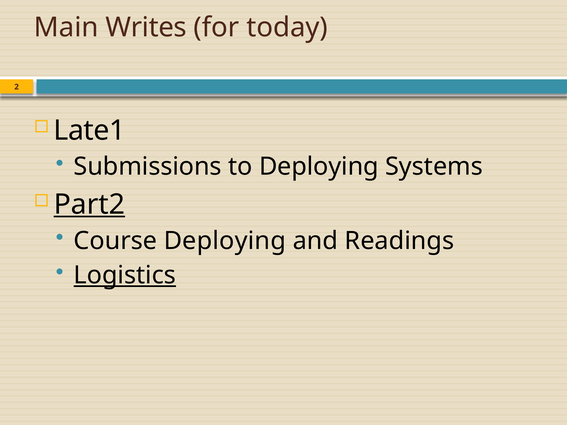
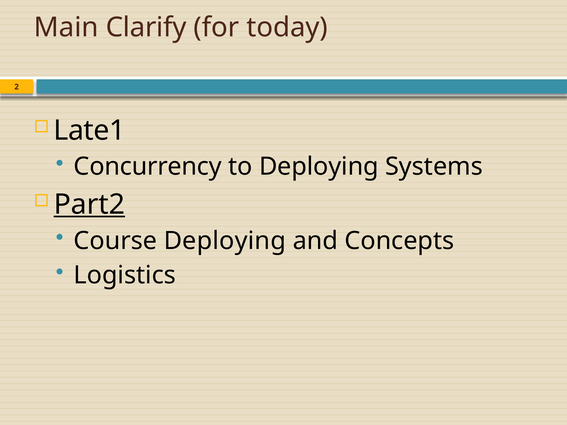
Writes: Writes -> Clarify (146, 27)
Submissions: Submissions -> Concurrency (148, 167)
Readings: Readings -> Concepts (399, 241)
Logistics underline: present -> none (125, 275)
